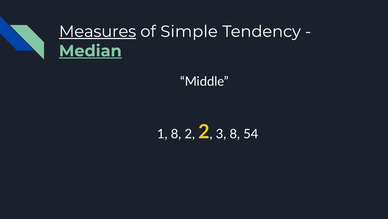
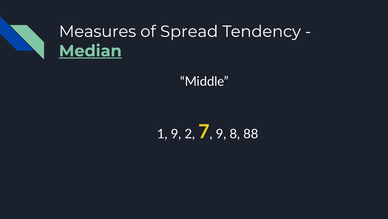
Measures underline: present -> none (98, 31)
Simple: Simple -> Spread (189, 31)
1 8: 8 -> 9 (176, 134)
2 2: 2 -> 7 (204, 132)
3: 3 -> 9 (221, 134)
54: 54 -> 88 (251, 134)
